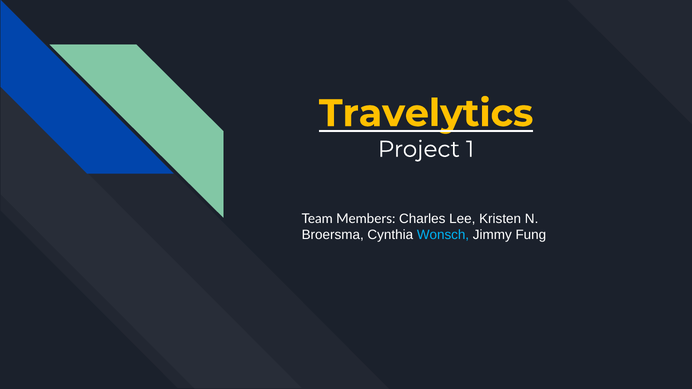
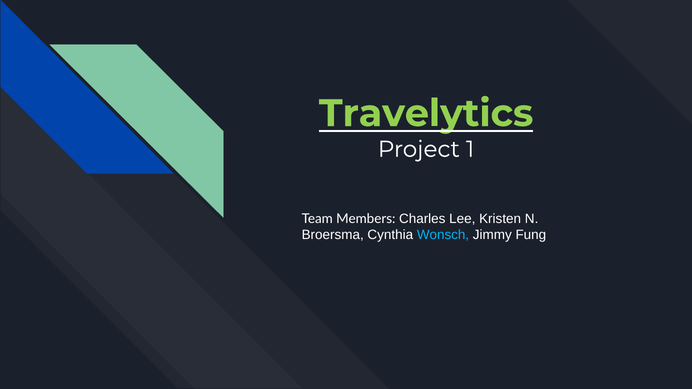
Travelytics colour: yellow -> light green (426, 114)
